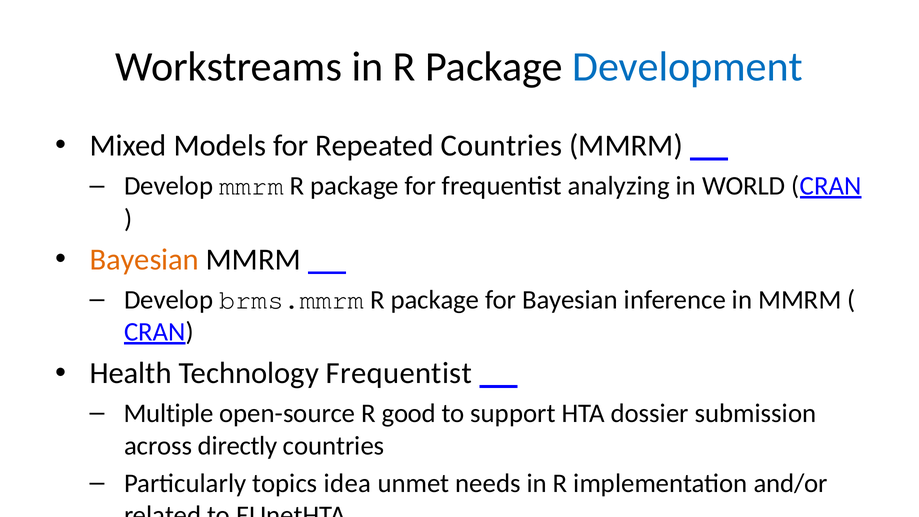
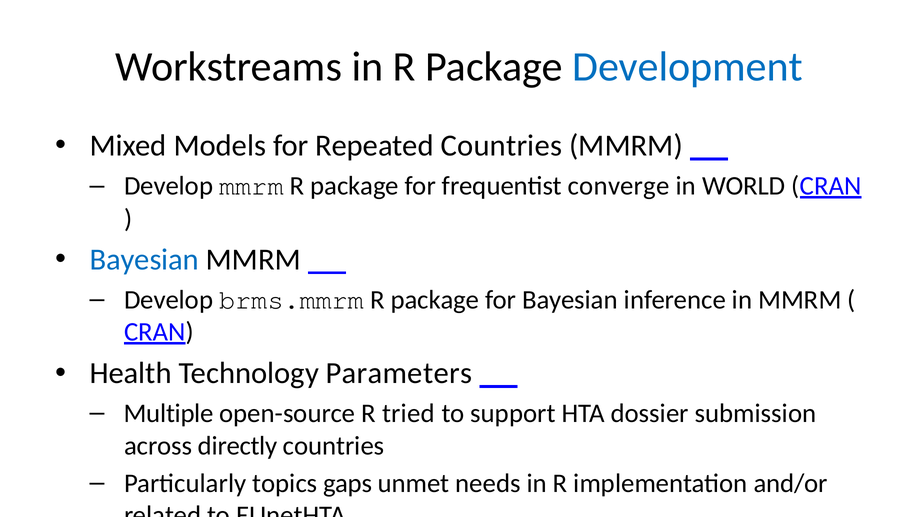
analyzing: analyzing -> converge (619, 186)
Bayesian colour: orange -> blue (144, 260)
Technology Frequentist: Frequentist -> Parameters (399, 373)
good: good -> tried (409, 413)
idea: idea -> gaps (348, 483)
